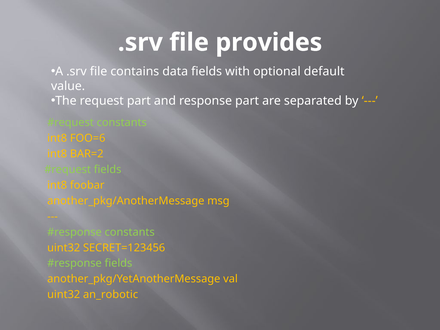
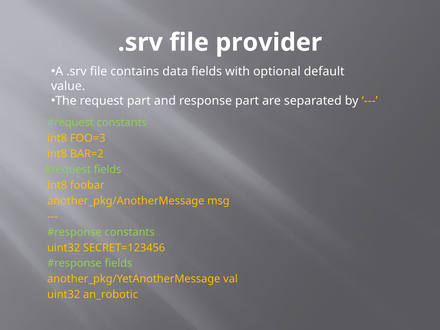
provides: provides -> provider (269, 42)
FOO=6: FOO=6 -> FOO=3 (88, 138)
